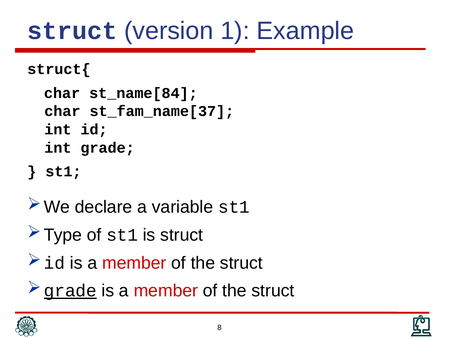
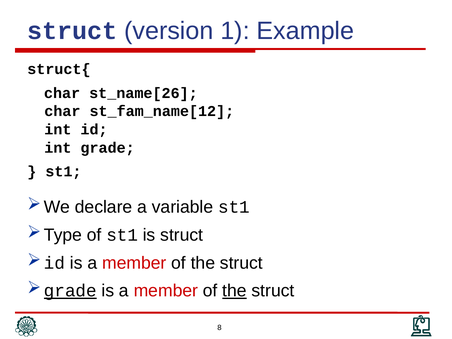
st_name[84: st_name[84 -> st_name[26 (143, 93)
st_fam_name[37: st_fam_name[37 -> st_fam_name[12 (162, 111)
the underline: none -> present (235, 291)
